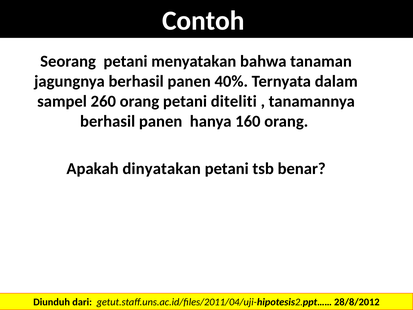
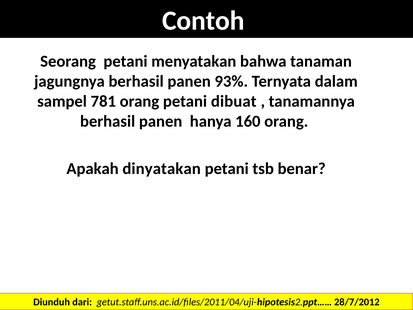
40%: 40% -> 93% (231, 81)
260: 260 -> 781 (103, 101)
diteliti: diteliti -> dibuat (234, 101)
28/8/2012: 28/8/2012 -> 28/7/2012 (357, 302)
